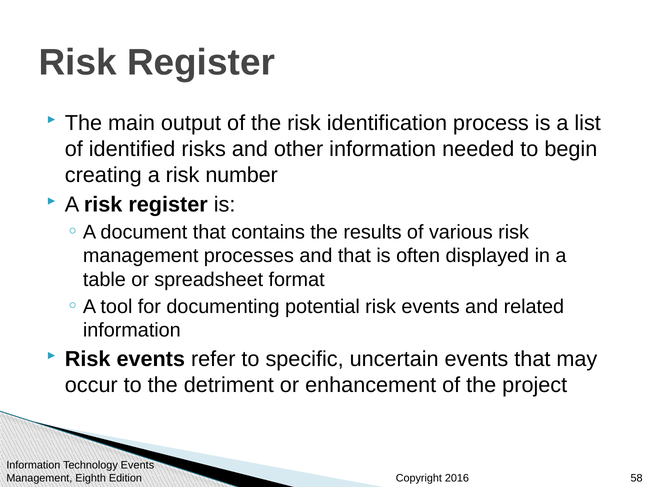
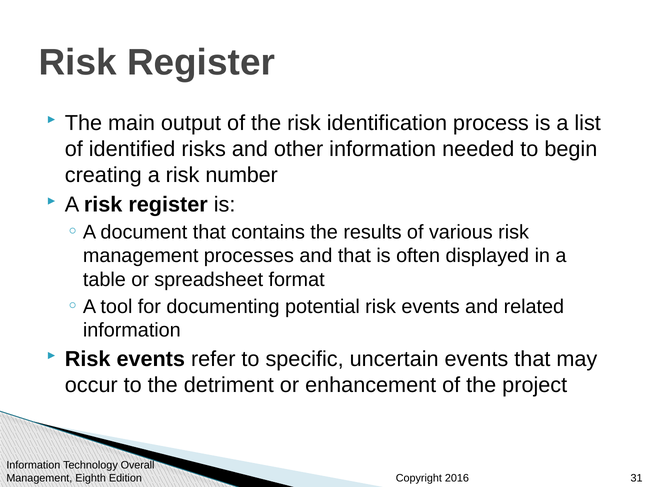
Technology Events: Events -> Overall (138, 465)
58: 58 -> 31 (637, 478)
